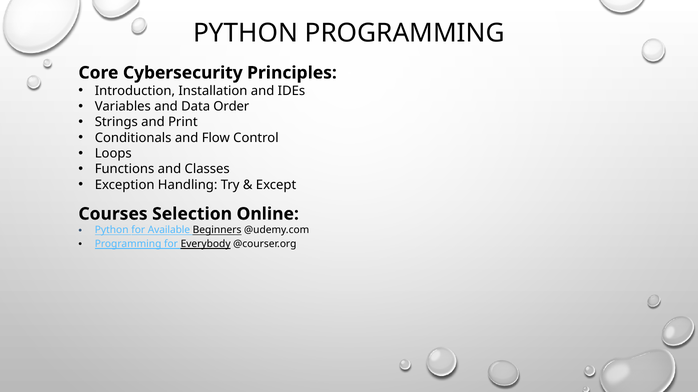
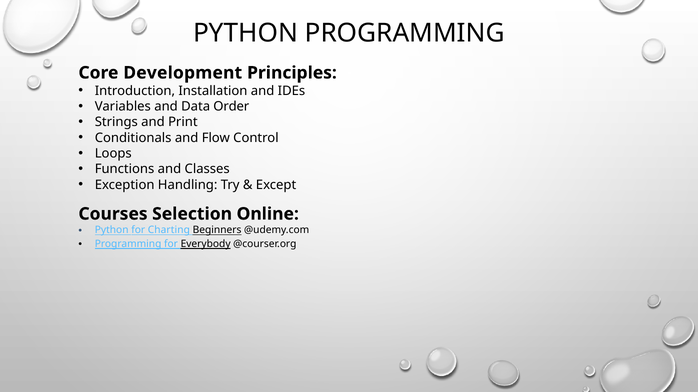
Cybersecurity: Cybersecurity -> Development (183, 73)
Available: Available -> Charting (169, 230)
